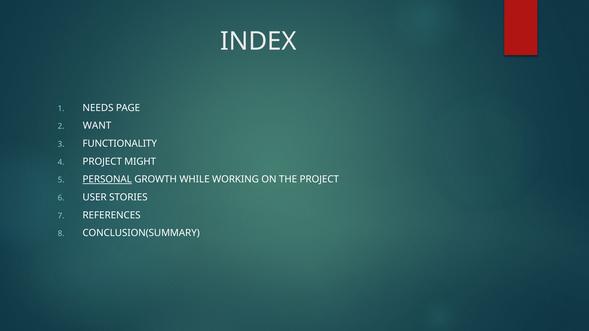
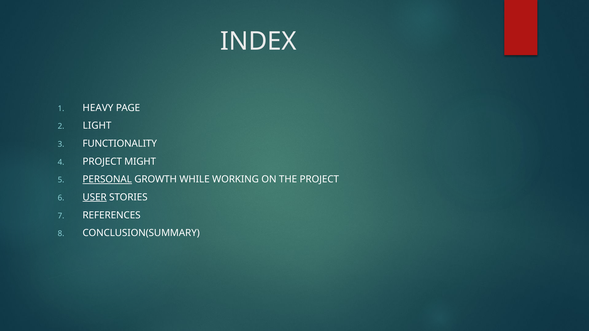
NEEDS: NEEDS -> HEAVY (98, 108)
WANT: WANT -> LIGHT (97, 126)
USER underline: none -> present (95, 197)
